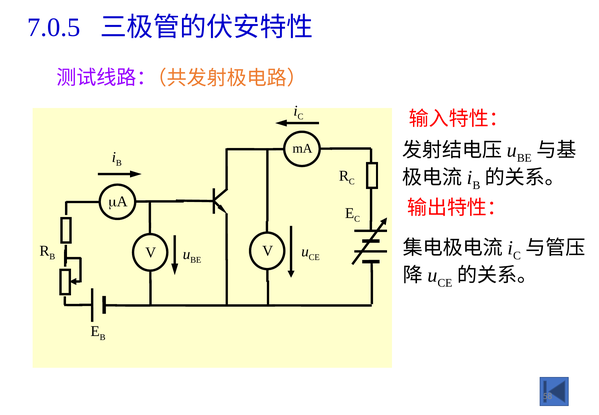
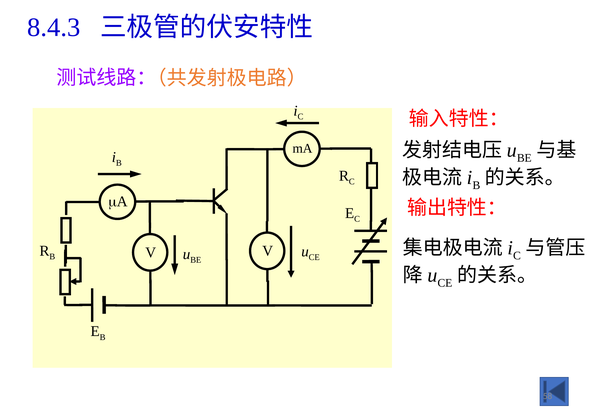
7.0.5: 7.0.5 -> 8.4.3 (54, 27)
